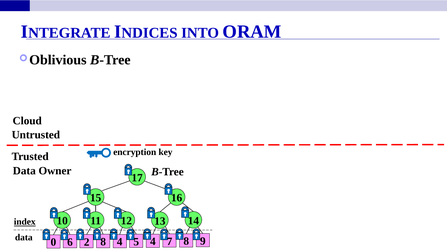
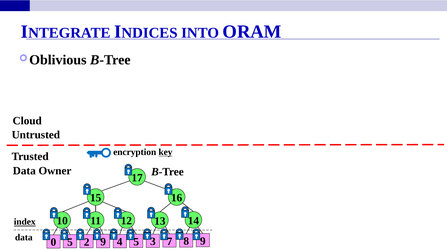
key underline: none -> present (166, 152)
0 6: 6 -> 5 (70, 242)
2 8: 8 -> 9 (103, 242)
5 4: 4 -> 3 (153, 242)
